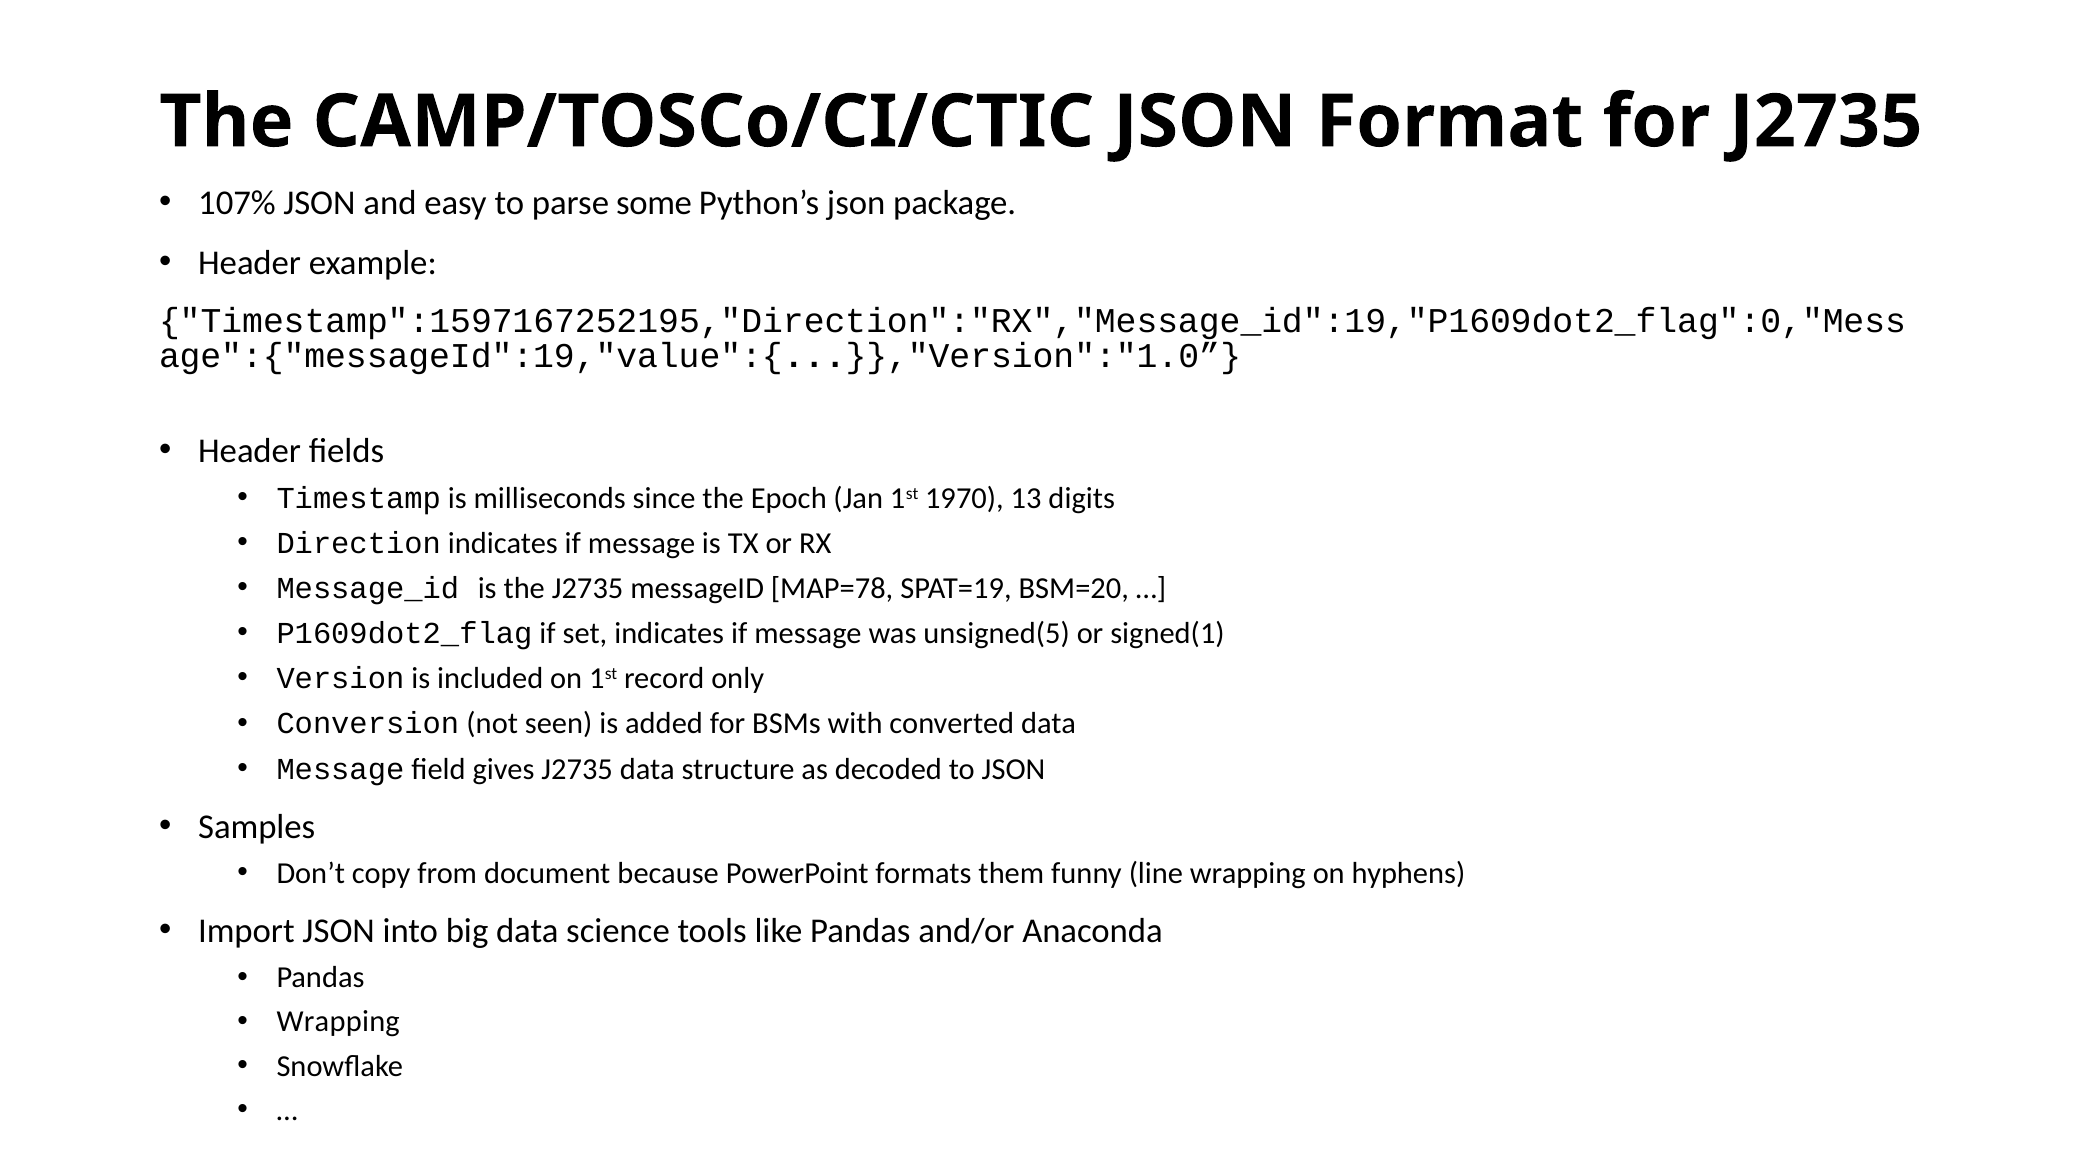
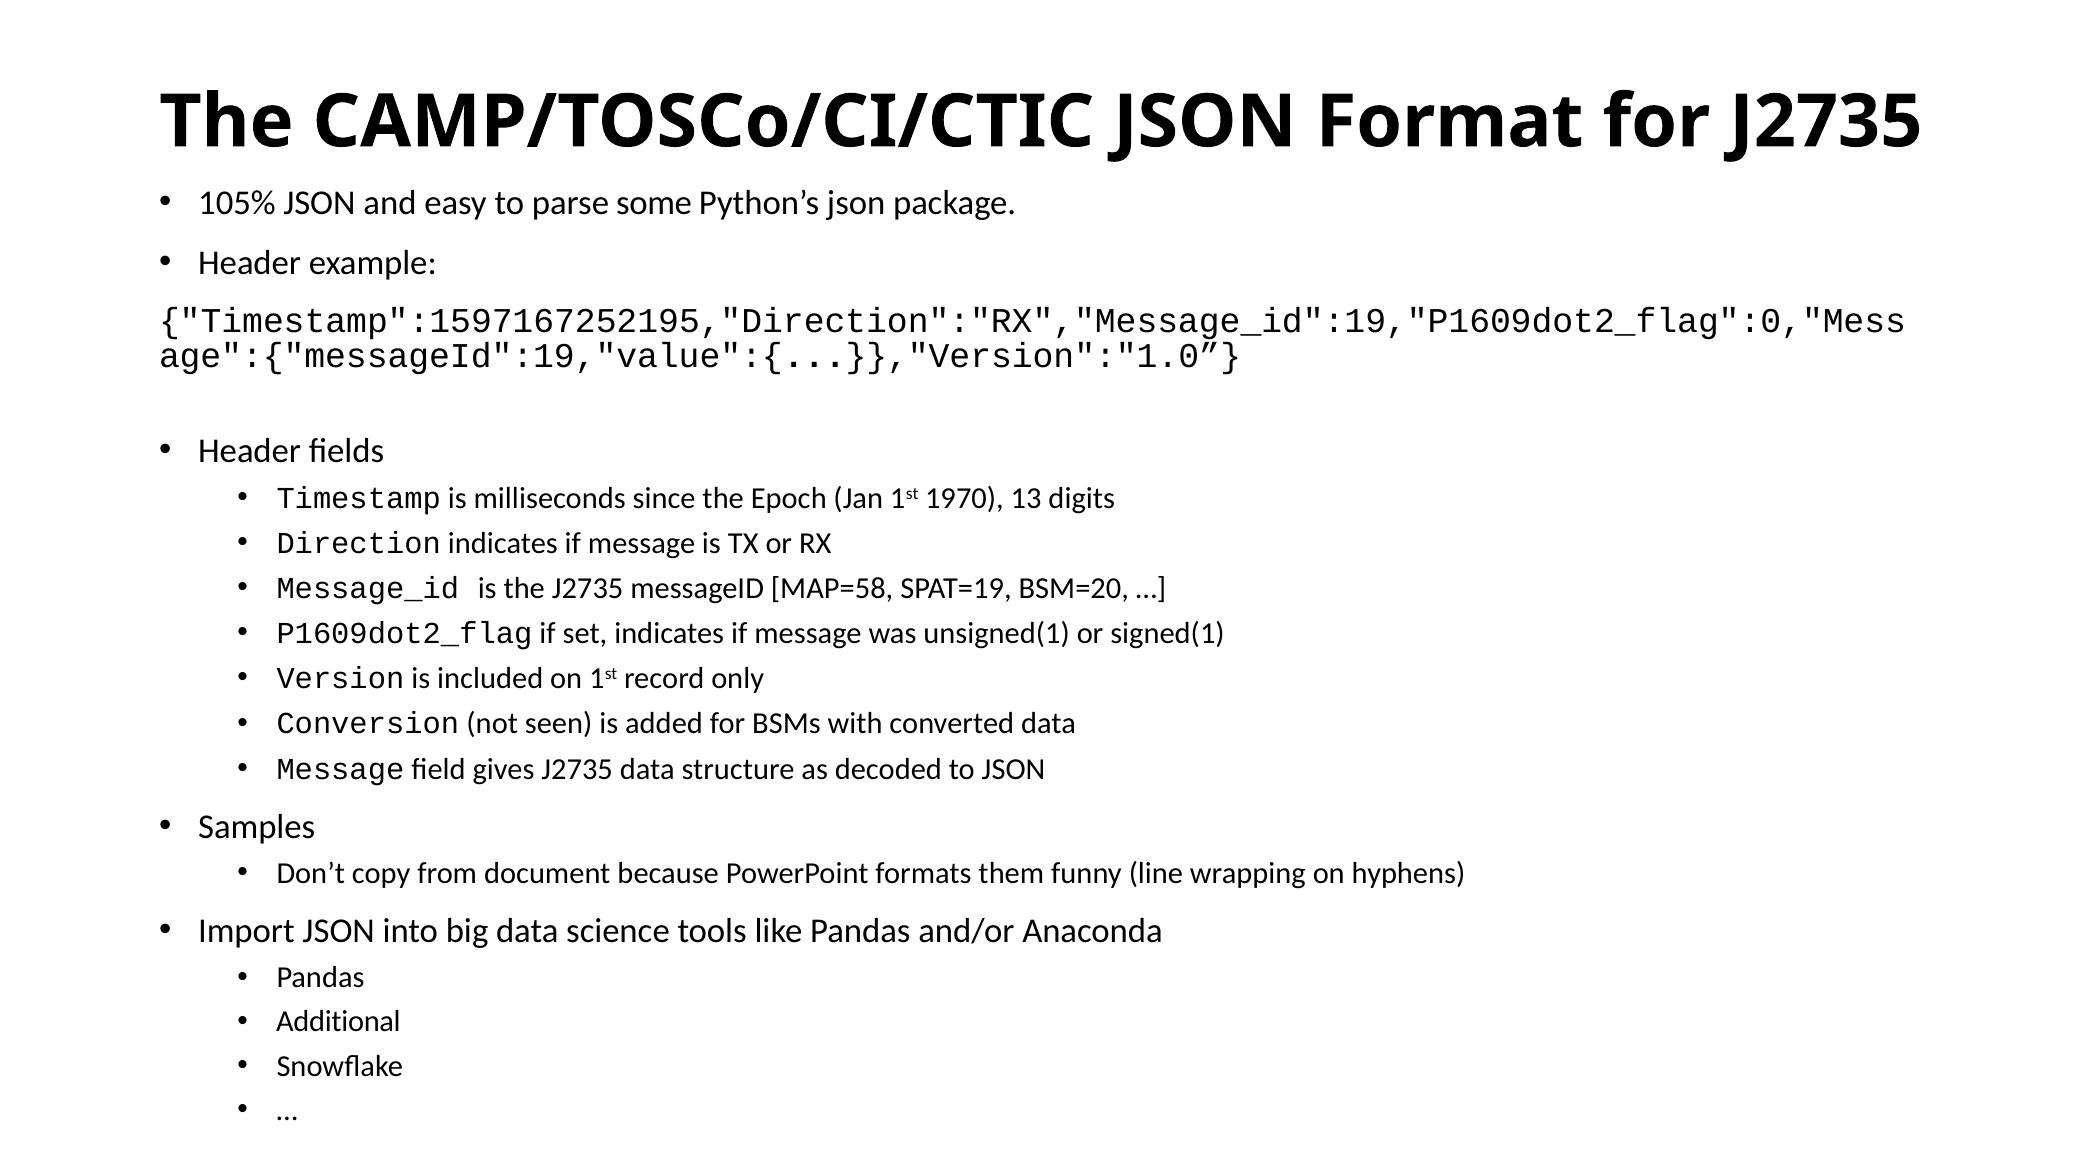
107%: 107% -> 105% (237, 203)
MAP=78: MAP=78 -> MAP=58 (832, 589)
unsigned(5: unsigned(5 -> unsigned(1 (997, 634)
Wrapping: Wrapping -> Additional (338, 1022)
